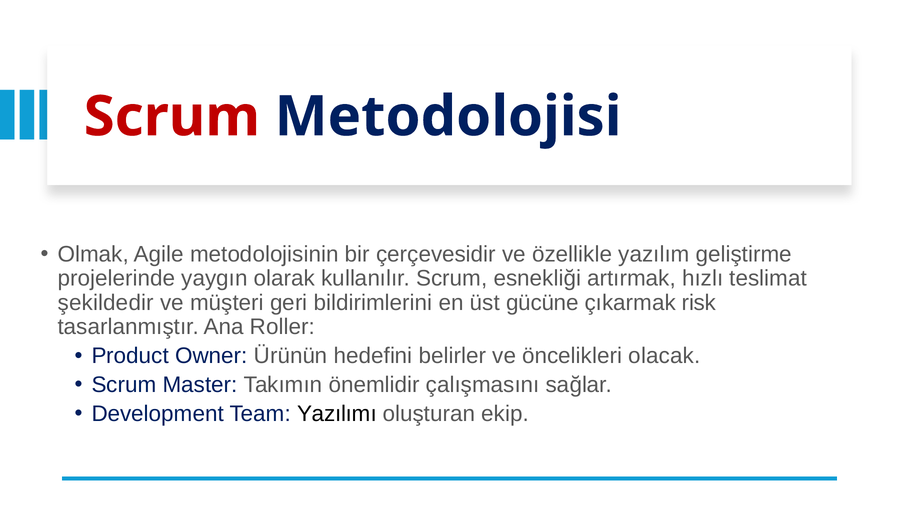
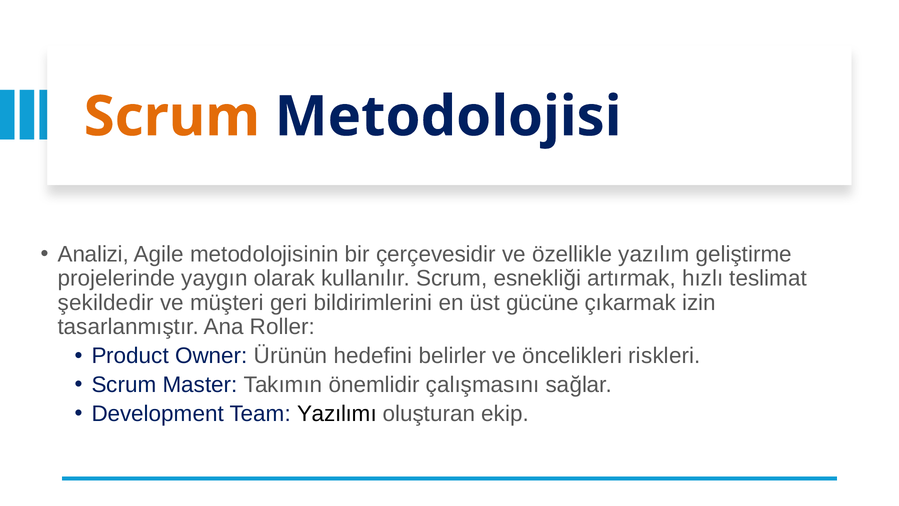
Scrum colour: red -> orange (172, 117)
Olmak: Olmak -> Analizi (93, 254)
risk: risk -> izin (699, 303)
olacak: olacak -> riskleri (665, 356)
